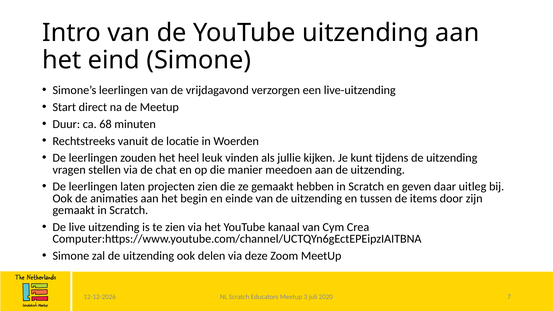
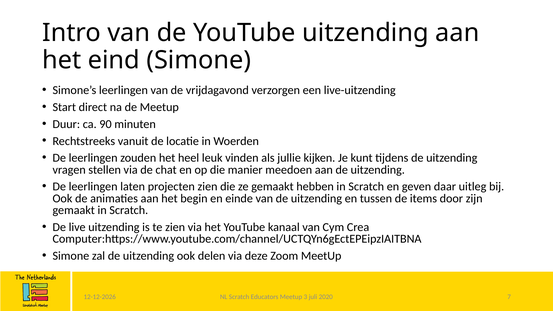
68: 68 -> 90 (106, 124)
